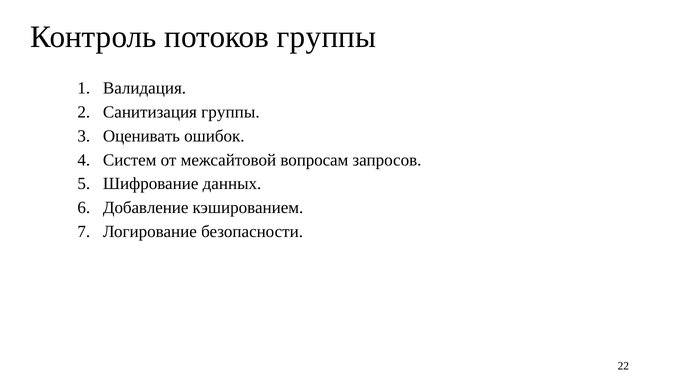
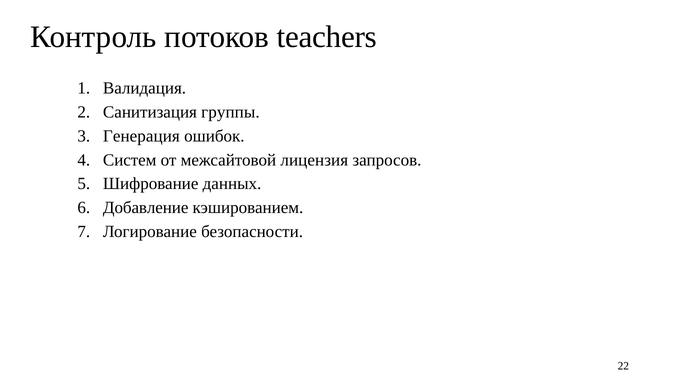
потоков группы: группы -> teachers (327, 37)
Оценивать: Оценивать -> Генерация (141, 136)
вопросам: вопросам -> лицензия (314, 160)
